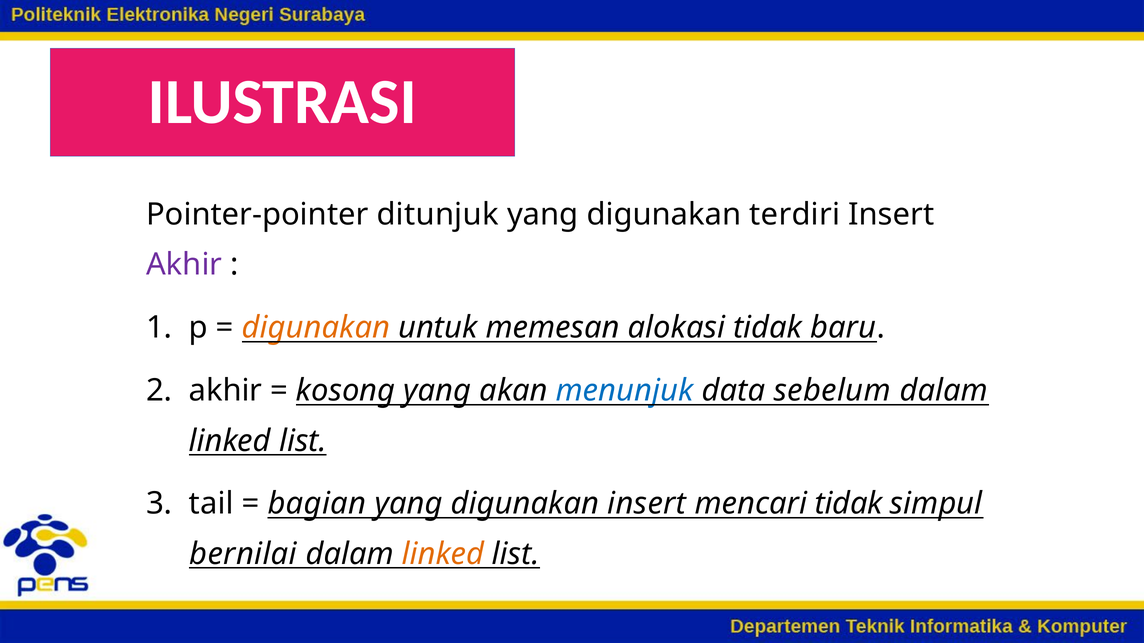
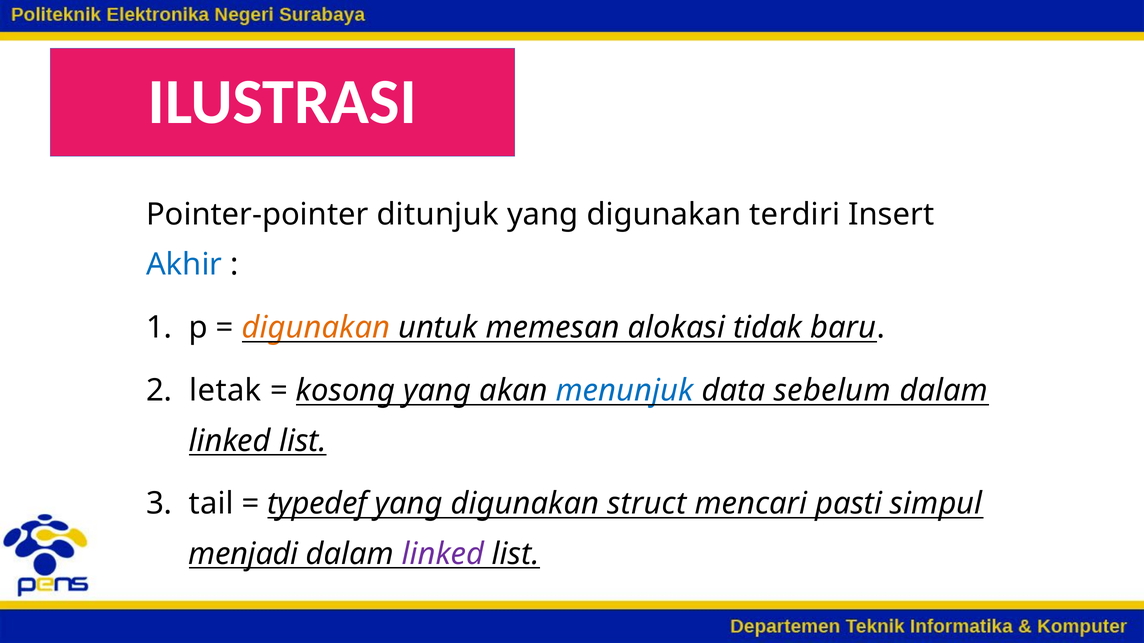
Akhir colour: purple -> blue (184, 265)
akhir: akhir -> letak (225, 391)
bagian: bagian -> typedef (317, 504)
digunakan insert: insert -> struct (647, 504)
mencari tidak: tidak -> pasti (849, 504)
bernilai: bernilai -> menjadi (243, 554)
linked colour: orange -> purple (443, 554)
